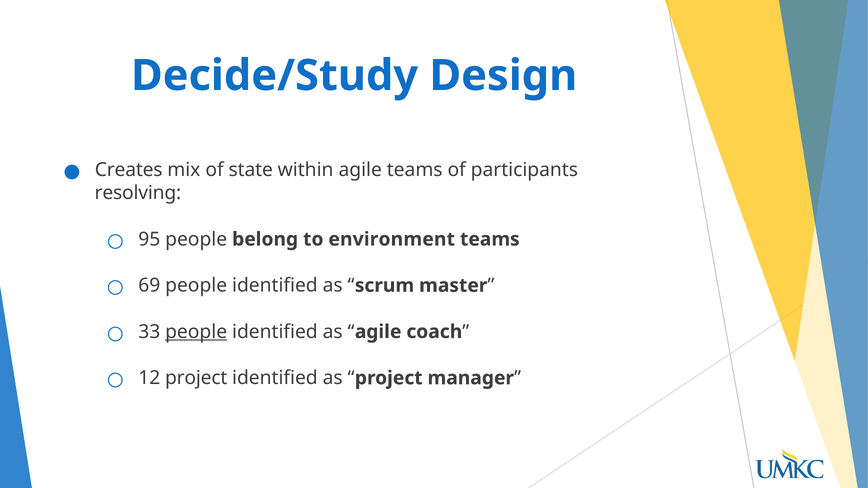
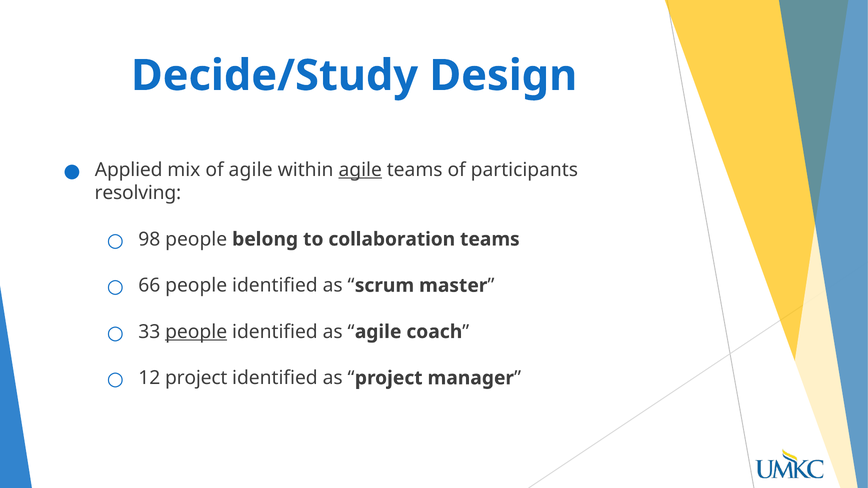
Creates: Creates -> Applied (129, 170)
of state: state -> agile (251, 170)
agile underline: none -> present (360, 170)
95: 95 -> 98 (149, 239)
environment: environment -> collaboration (392, 239)
69: 69 -> 66 (149, 286)
